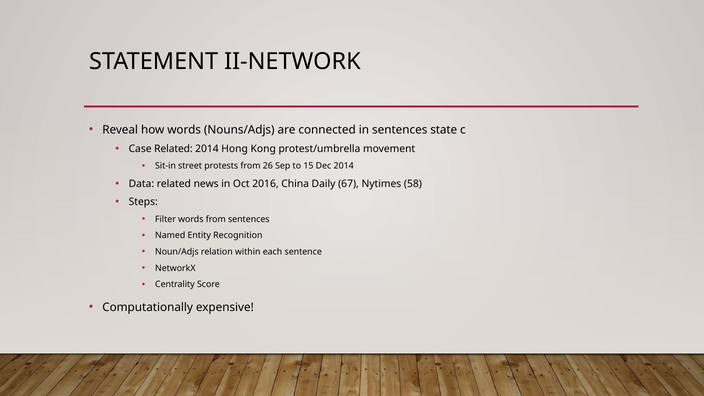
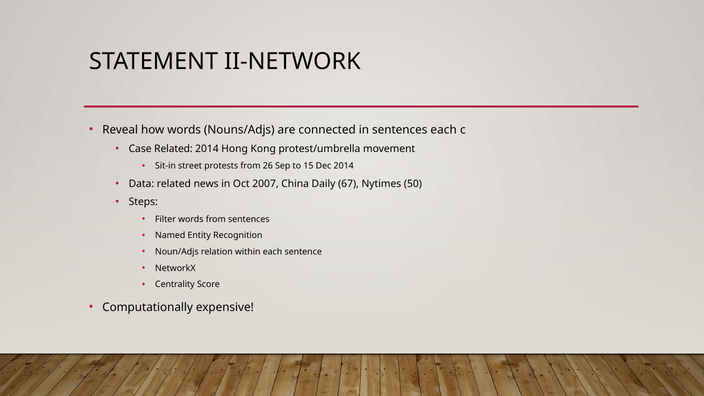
sentences state: state -> each (444, 130)
2016: 2016 -> 2007 (265, 184)
58: 58 -> 50 (413, 184)
